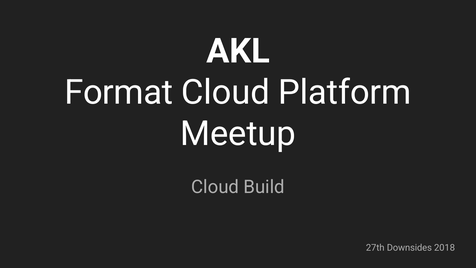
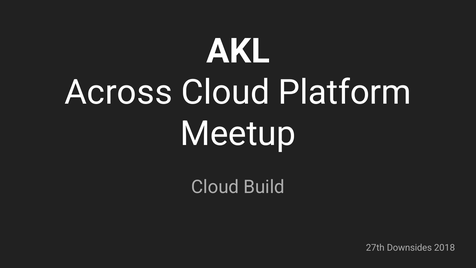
Format: Format -> Across (118, 92)
